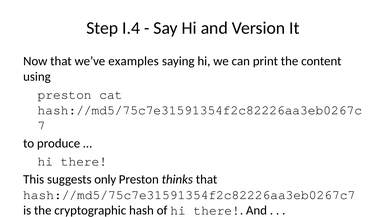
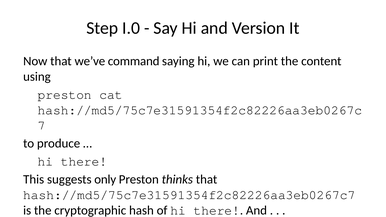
I.4: I.4 -> I.0 (131, 28)
examples: examples -> command (134, 61)
